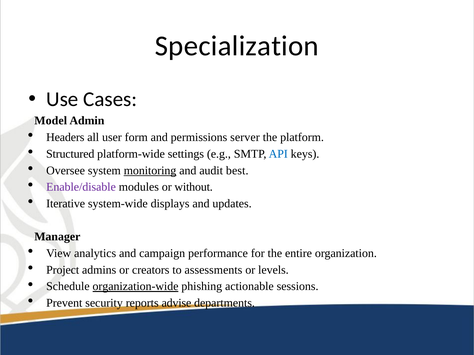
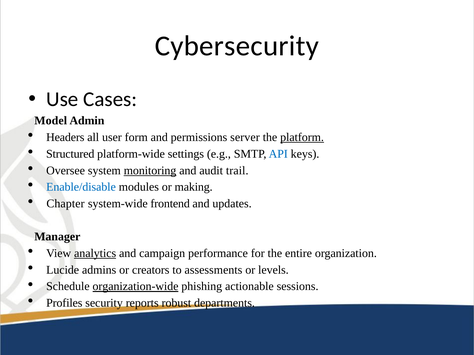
Specialization: Specialization -> Cybersecurity (237, 46)
platform underline: none -> present (302, 138)
best: best -> trail (237, 171)
Enable/disable colour: purple -> blue (81, 187)
without: without -> making (194, 187)
Iterative: Iterative -> Chapter (66, 204)
displays: displays -> frontend (170, 204)
analytics underline: none -> present (95, 254)
Project: Project -> Lucide (63, 270)
Prevent: Prevent -> Profiles (64, 303)
advise: advise -> robust (176, 303)
